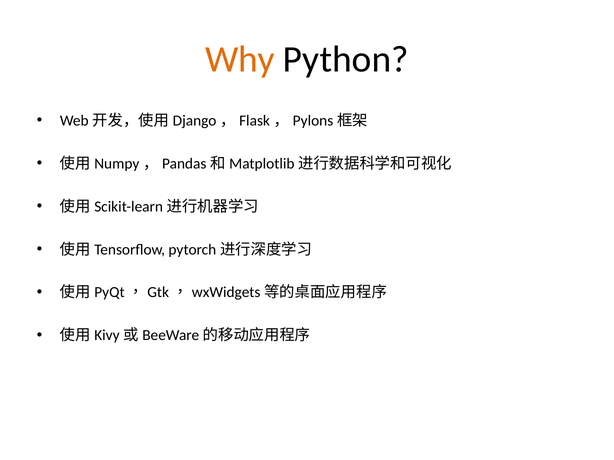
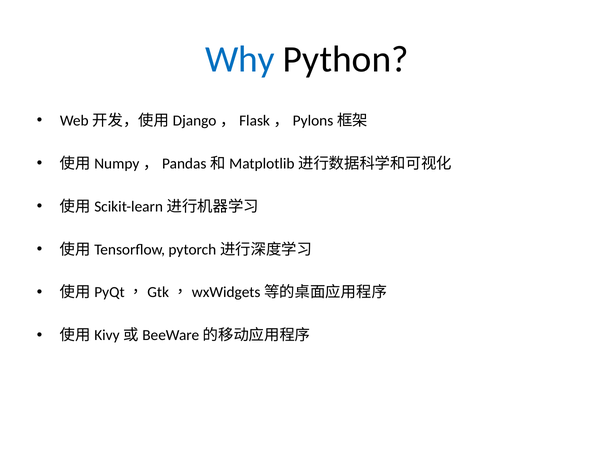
Why colour: orange -> blue (240, 59)
